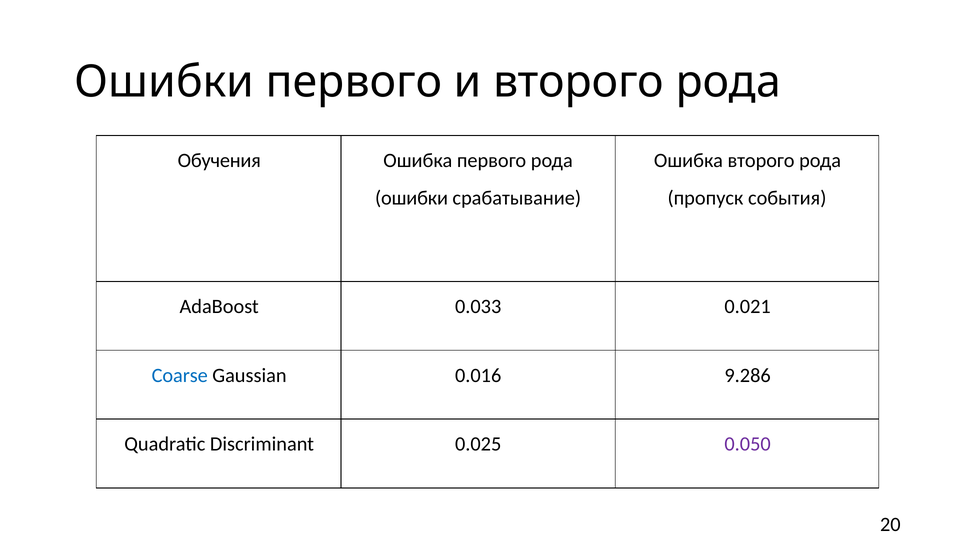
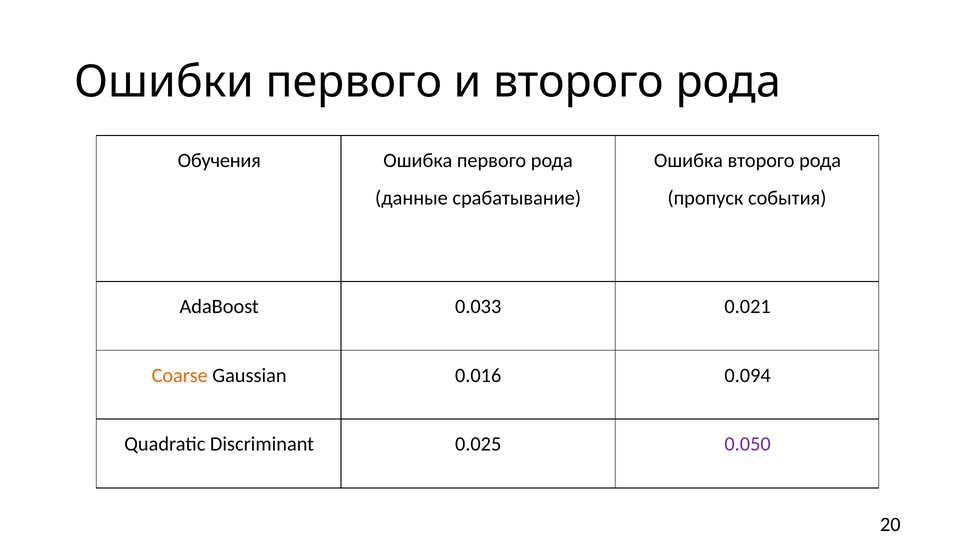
ошибки: ошибки -> данные (411, 198)
Coarse colour: blue -> orange (180, 375)
9.286: 9.286 -> 0.094 (748, 375)
